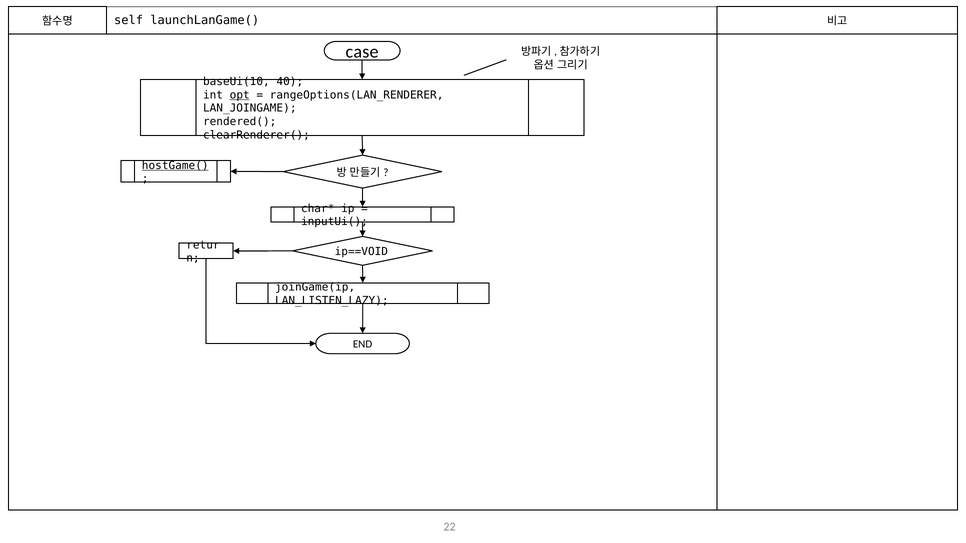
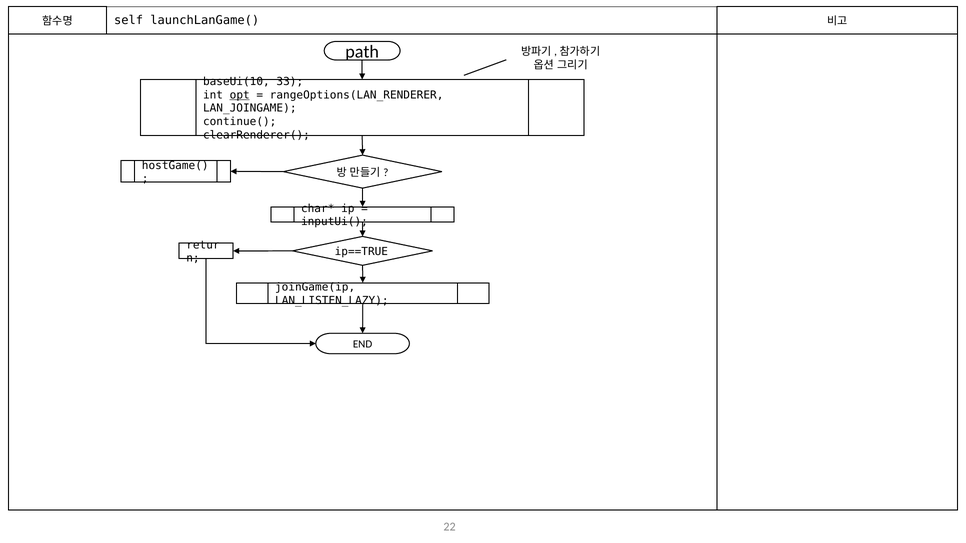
case: case -> path (362, 52)
40: 40 -> 33 (290, 82)
rendered(: rendered( -> continue( (240, 122)
hostGame( underline: present -> none (175, 166)
ip==VOID: ip==VOID -> ip==TRUE (361, 252)
